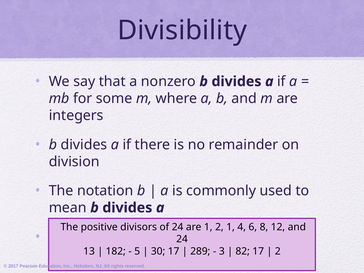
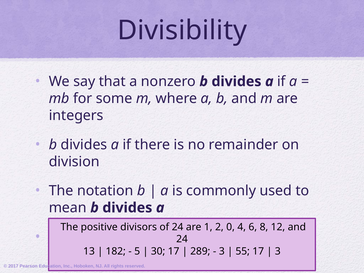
2 1: 1 -> 0 (231, 227)
82: 82 -> 55 (243, 251)
2: 2 -> 3 (278, 251)
